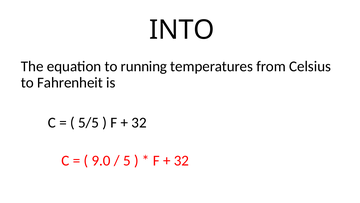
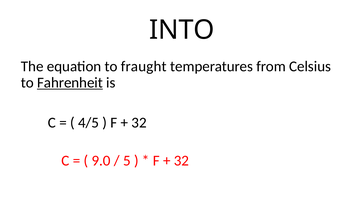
running: running -> fraught (144, 66)
Fahrenheit underline: none -> present (70, 82)
5/5: 5/5 -> 4/5 (89, 122)
